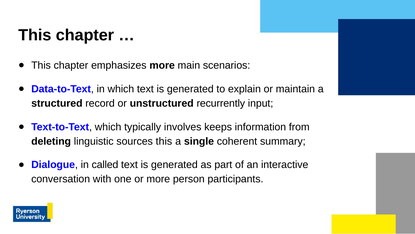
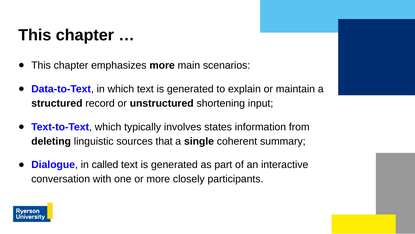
recurrently: recurrently -> shortening (221, 103)
keeps: keeps -> states (218, 127)
sources this: this -> that (164, 141)
person: person -> closely (189, 179)
